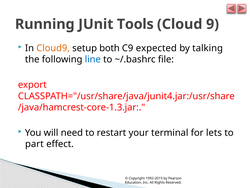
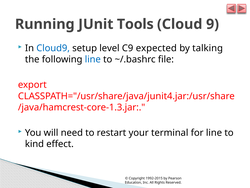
Cloud9 colour: orange -> blue (53, 48)
both: both -> level (109, 48)
for lets: lets -> line (214, 132)
part: part -> kind (34, 144)
